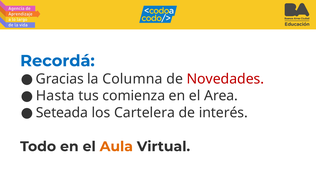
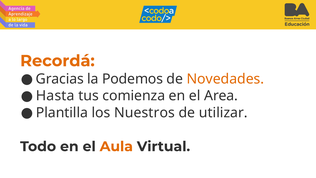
Recordá colour: blue -> orange (57, 61)
Columna: Columna -> Podemos (133, 79)
Novedades colour: red -> orange (225, 79)
Seteada: Seteada -> Plantilla (62, 113)
Cartelera: Cartelera -> Nuestros (144, 113)
interés: interés -> utilizar (223, 113)
